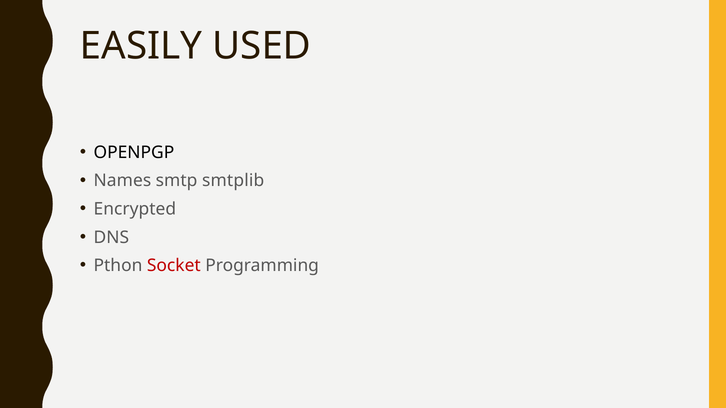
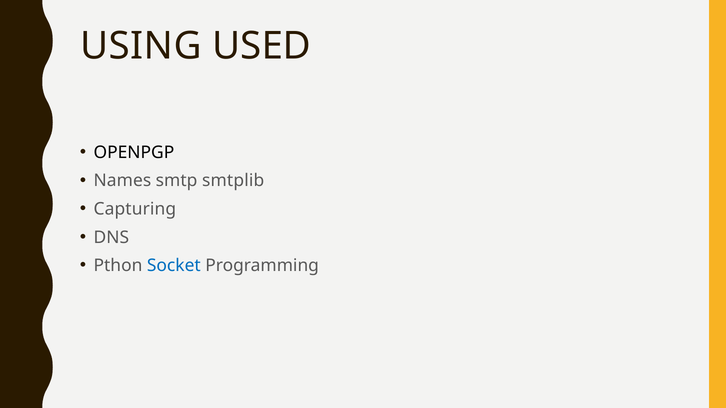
EASILY: EASILY -> USING (141, 46)
Encrypted: Encrypted -> Capturing (135, 209)
Socket colour: red -> blue (174, 266)
